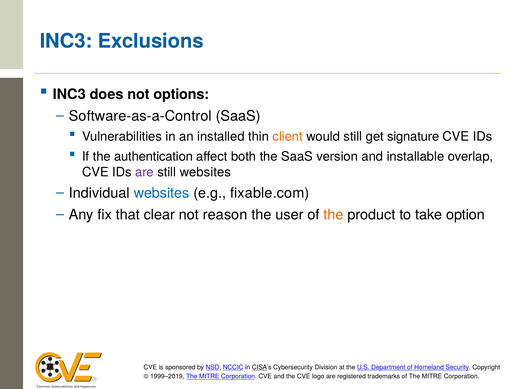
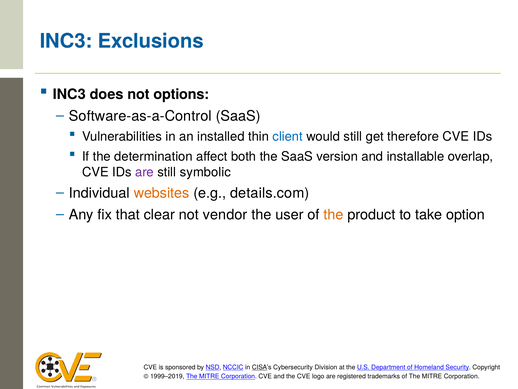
client colour: orange -> blue (288, 136)
signature: signature -> therefore (413, 136)
authentication: authentication -> determination (153, 156)
still websites: websites -> symbolic (205, 172)
websites colour: blue -> orange (162, 193)
fixable.com: fixable.com -> details.com (270, 193)
reason: reason -> vendor (225, 214)
